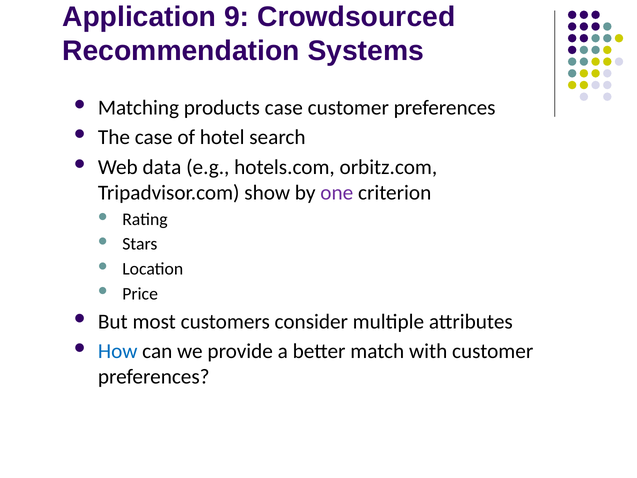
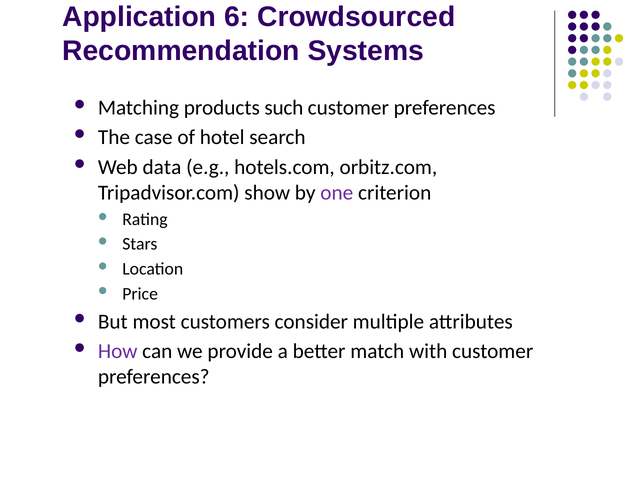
9: 9 -> 6 (237, 17)
products case: case -> such (284, 108)
How colour: blue -> purple (118, 351)
